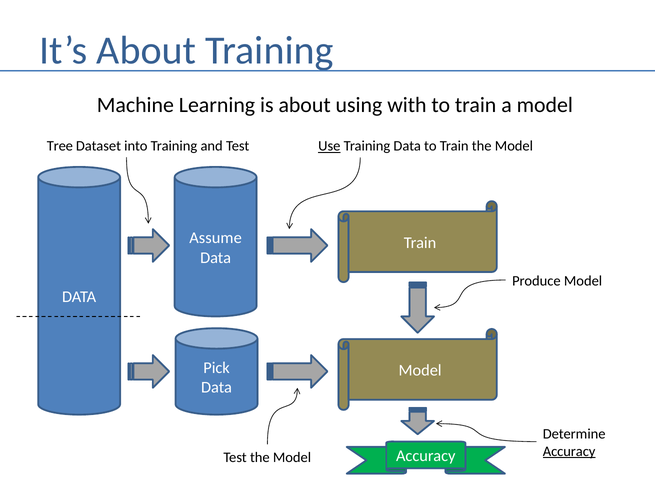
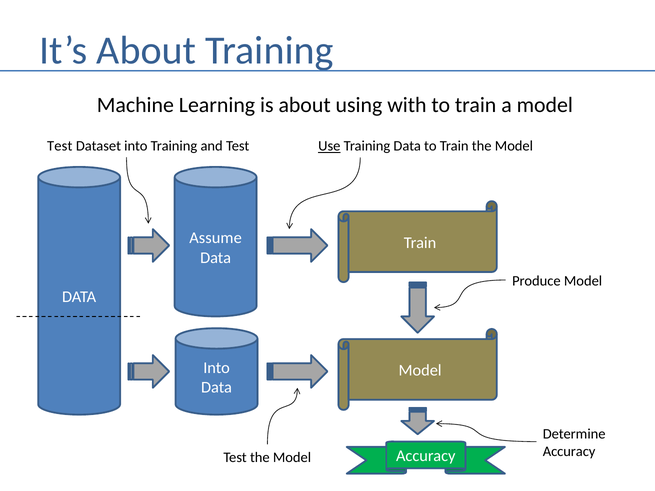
Tree: Tree -> Test (60, 146)
Pick: Pick -> Into (217, 368)
Accuracy underline: present -> none (569, 452)
